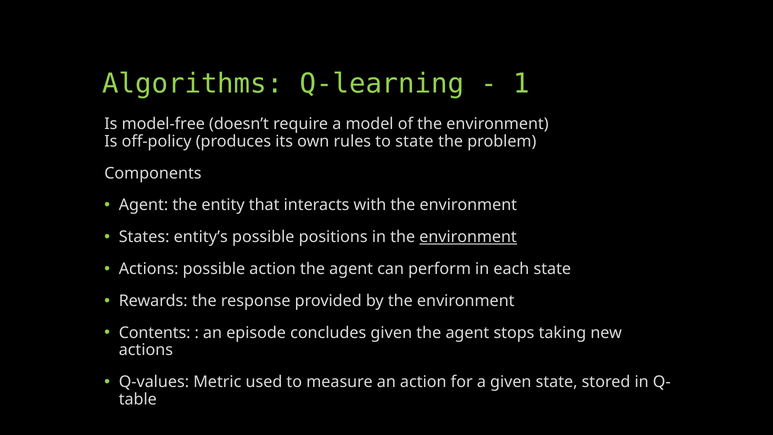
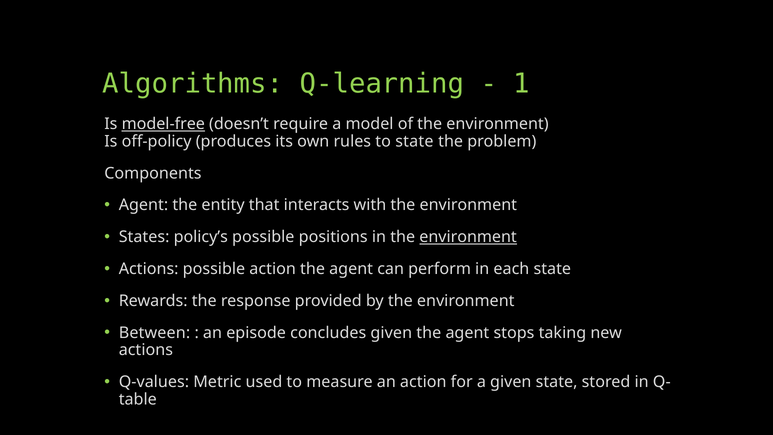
model-free underline: none -> present (163, 124)
entity’s: entity’s -> policy’s (201, 237)
Contents: Contents -> Between (154, 333)
